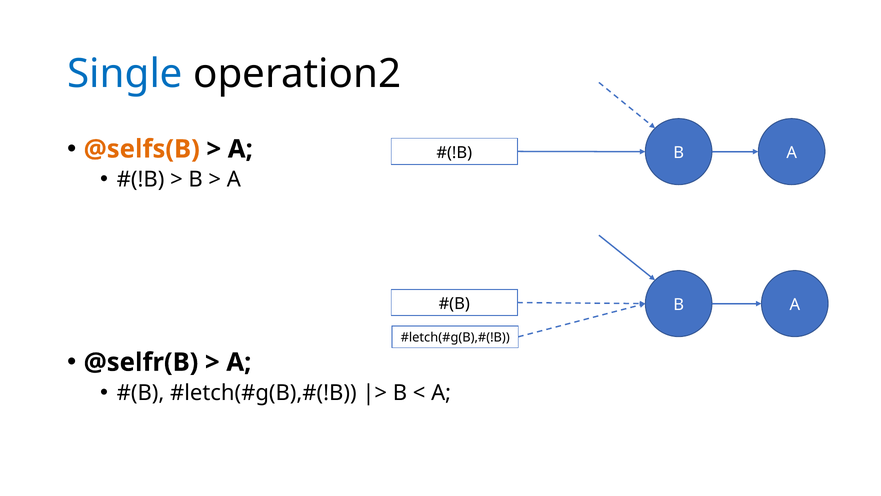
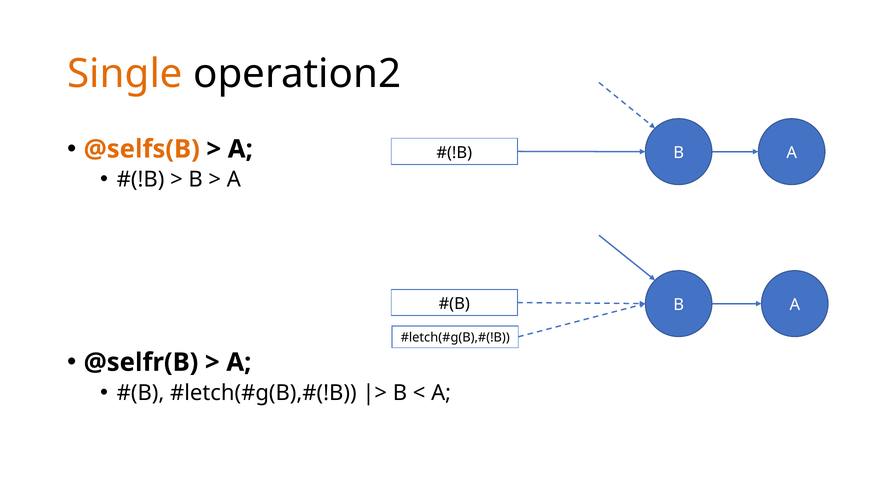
Single colour: blue -> orange (125, 74)
